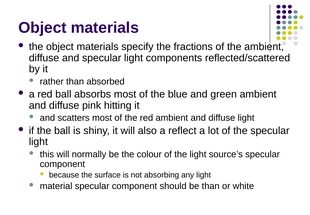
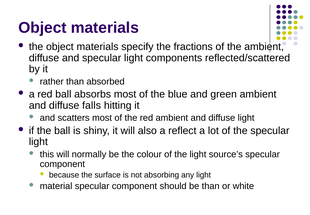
pink: pink -> falls (92, 105)
